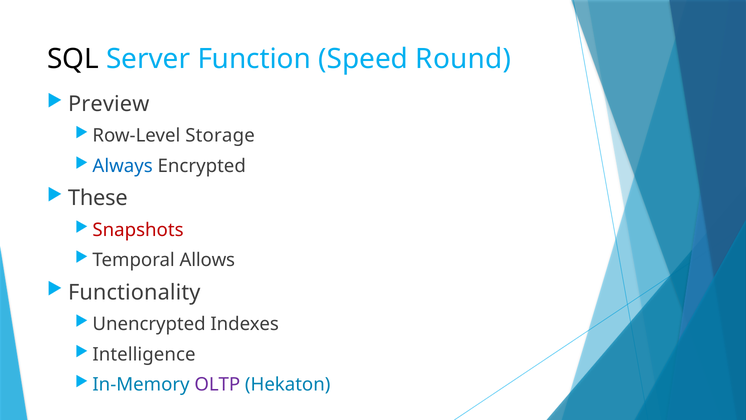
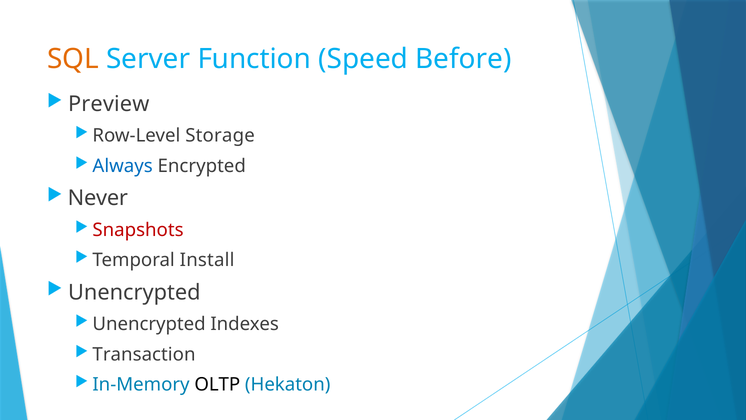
SQL colour: black -> orange (73, 59)
Round: Round -> Before (463, 59)
These: These -> Never (98, 198)
Allows: Allows -> Install (207, 260)
Functionality: Functionality -> Unencrypted (134, 292)
Intelligence: Intelligence -> Transaction (144, 354)
OLTP colour: purple -> black (217, 384)
